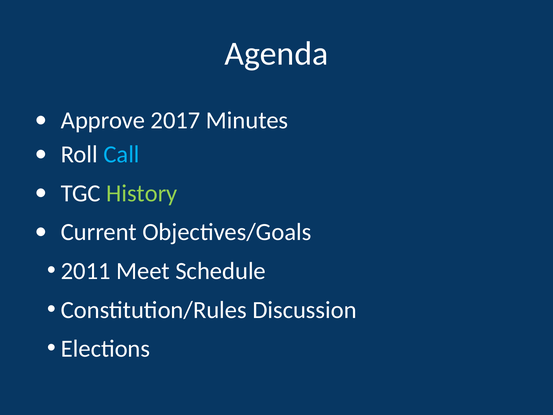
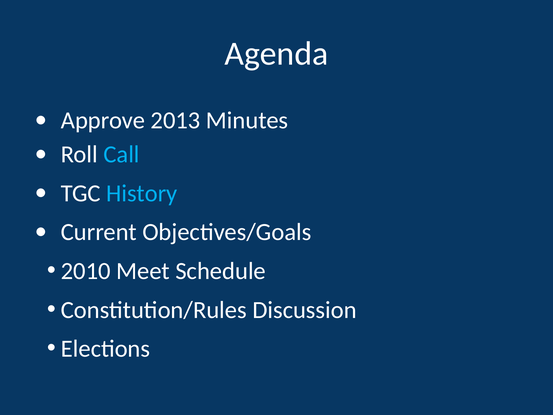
2017: 2017 -> 2013 (175, 120)
History colour: light green -> light blue (142, 193)
2011: 2011 -> 2010 (86, 271)
